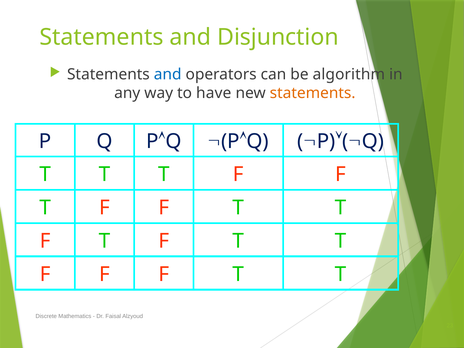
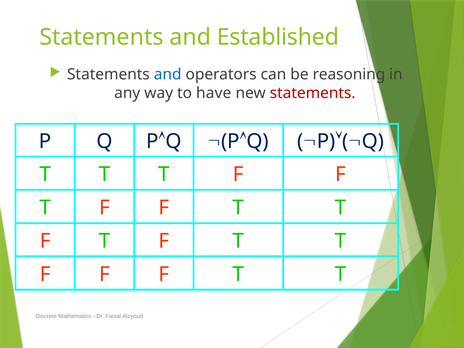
Disjunction: Disjunction -> Established (278, 37)
algorithm: algorithm -> reasoning (349, 75)
statements colour: orange -> red (313, 93)
